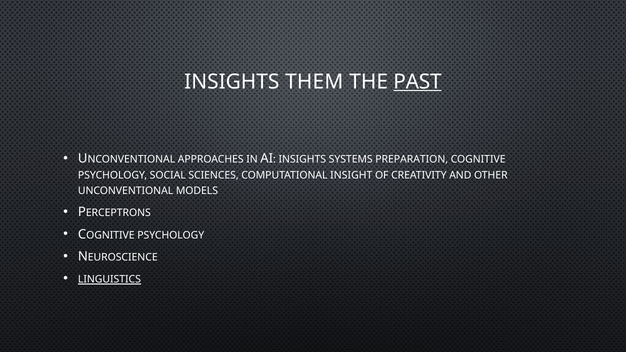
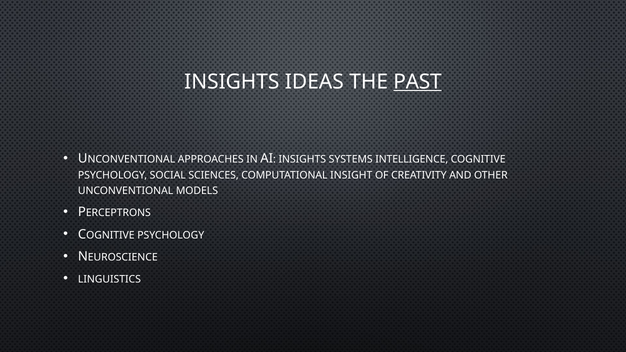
THEM: THEM -> IDEAS (314, 82)
PREPARATION: PREPARATION -> INTELLIGENCE (412, 159)
LINGUISTICS underline: present -> none (109, 280)
